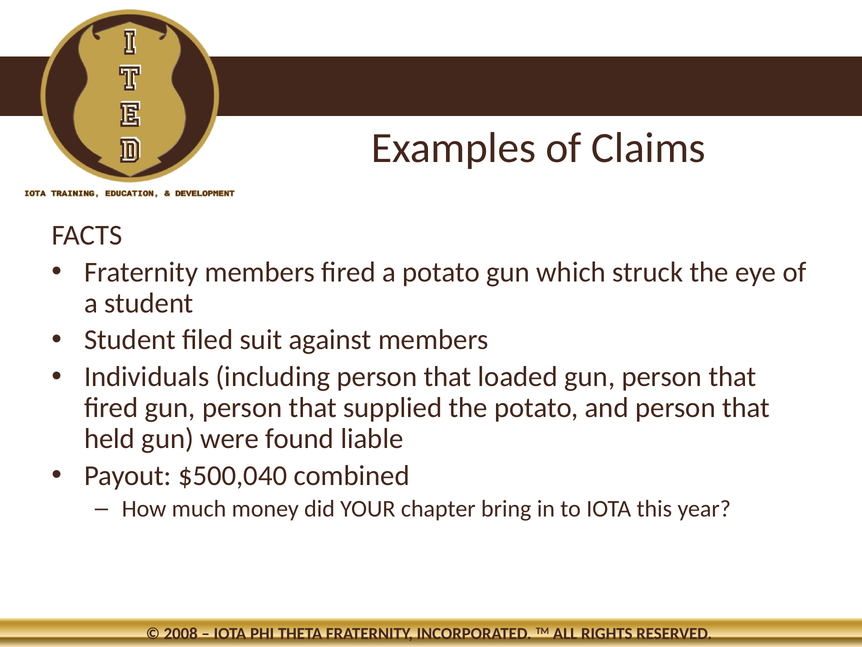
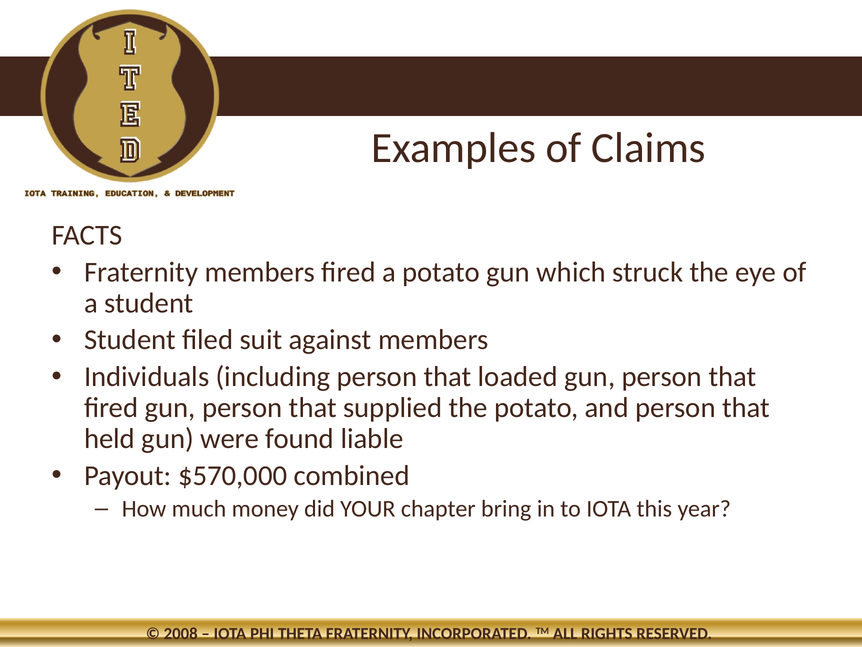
$500,040: $500,040 -> $570,000 (233, 475)
